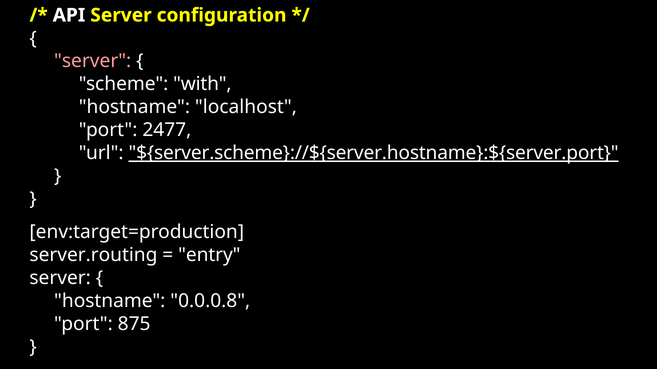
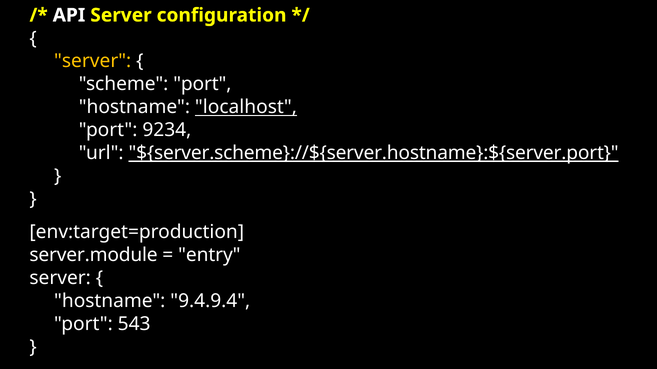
server colour: pink -> yellow (93, 61)
scheme with: with -> port (202, 84)
localhost underline: none -> present (246, 107)
2477: 2477 -> 9234 (167, 130)
server.routing: server.routing -> server.module (94, 255)
0.0.0.8: 0.0.0.8 -> 9.4.9.4 (210, 301)
875: 875 -> 543 (134, 324)
